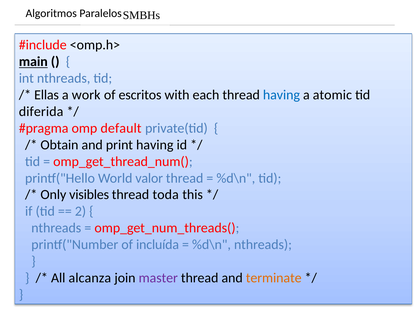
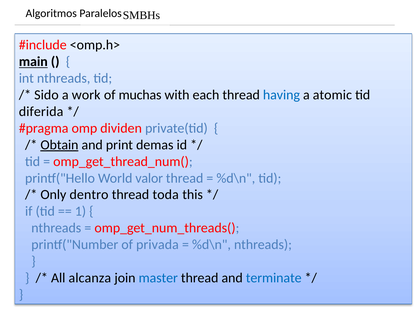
Ellas: Ellas -> Sido (46, 95)
escritos: escritos -> muchas (140, 95)
default: default -> dividen (121, 128)
Obtain underline: none -> present (59, 145)
print having: having -> demas (155, 145)
visibles: visibles -> dentro (89, 195)
2: 2 -> 1 (80, 211)
incluída: incluída -> privada (157, 245)
master colour: purple -> blue (158, 278)
terminate colour: orange -> blue (274, 278)
